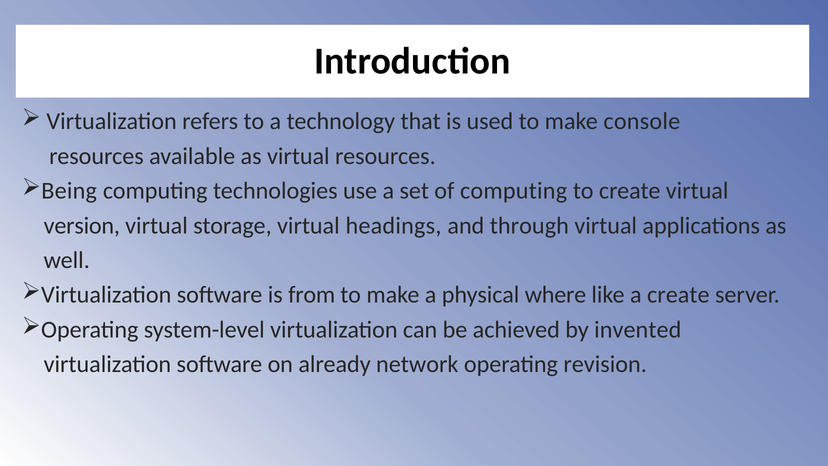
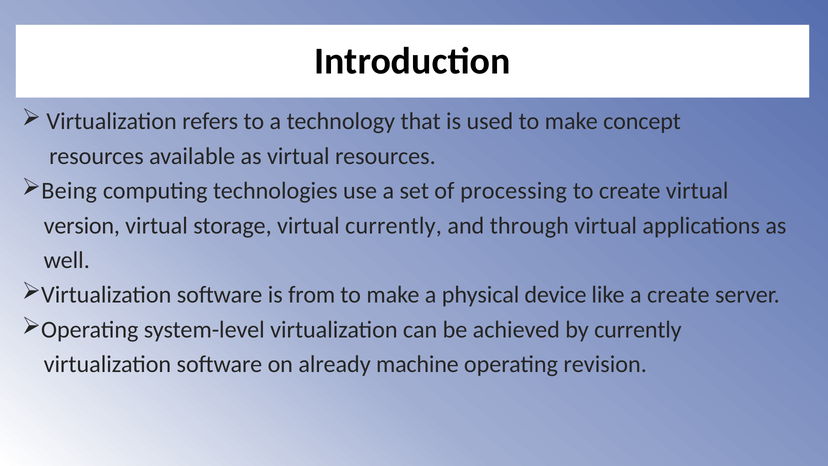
console: console -> concept (642, 121)
of computing: computing -> processing (514, 191)
virtual headings: headings -> currently (393, 225)
where: where -> device (556, 295)
by invented: invented -> currently (638, 329)
network: network -> machine (417, 364)
